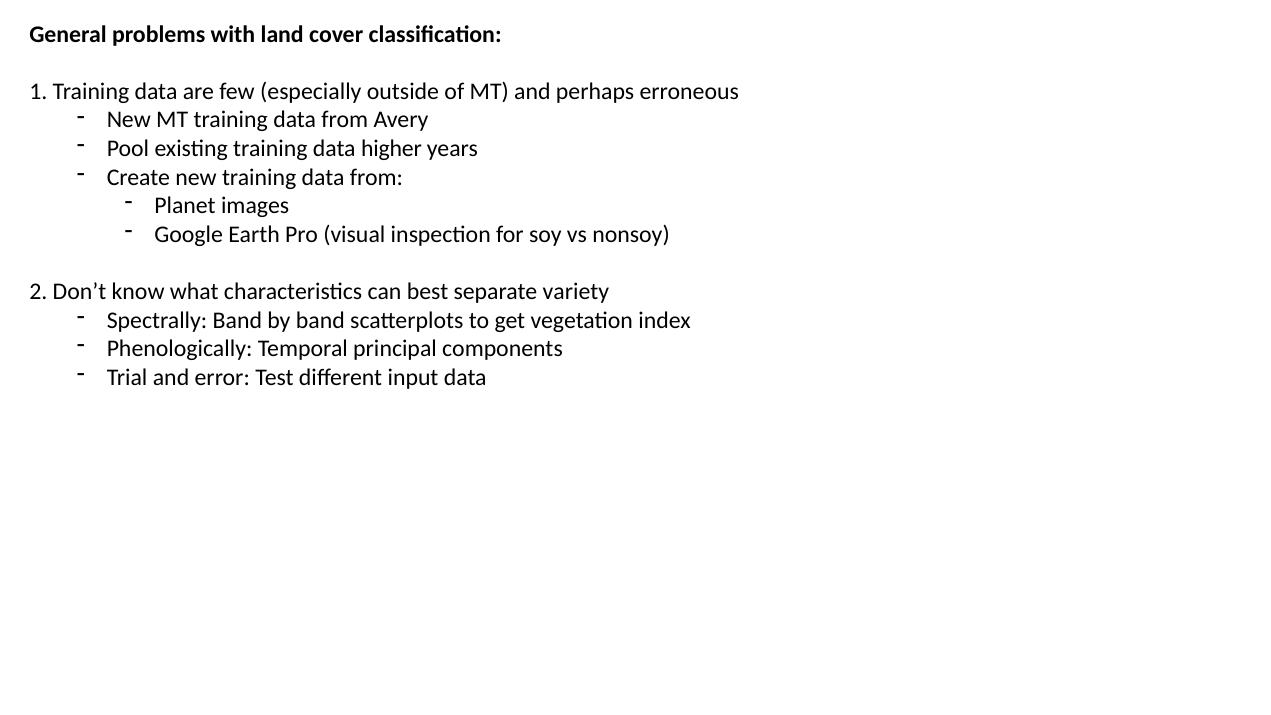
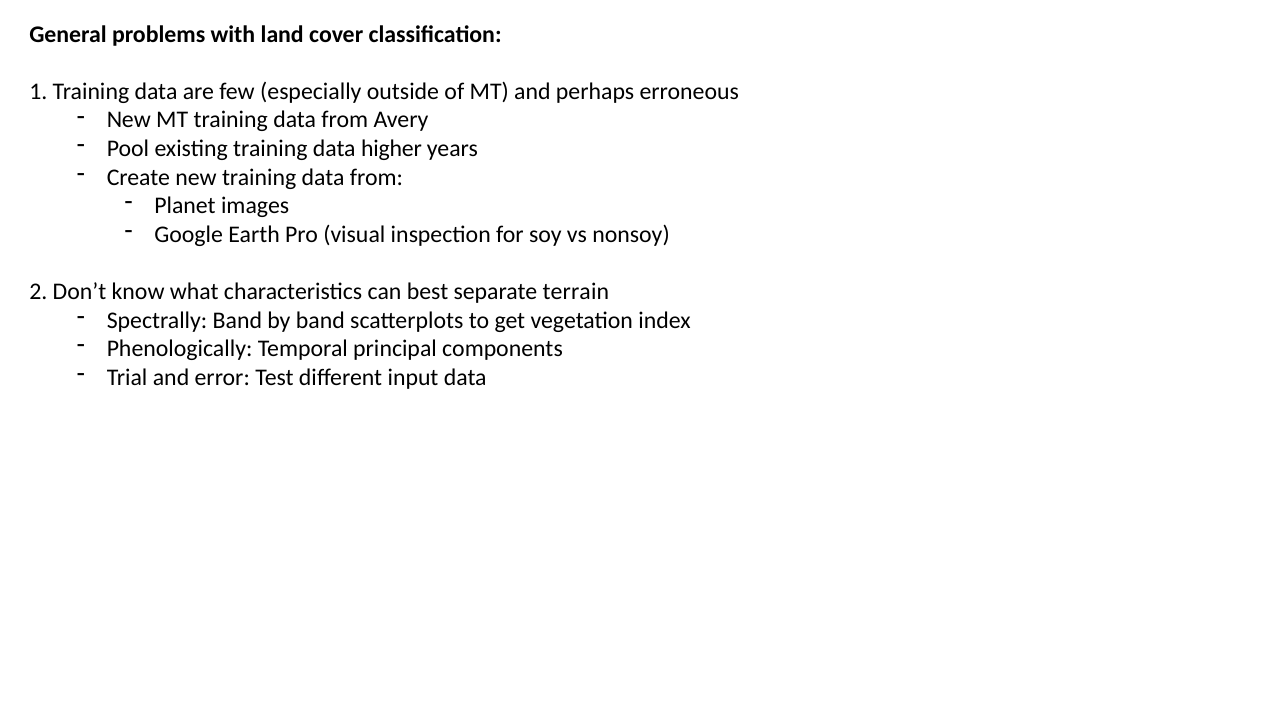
variety: variety -> terrain (576, 292)
